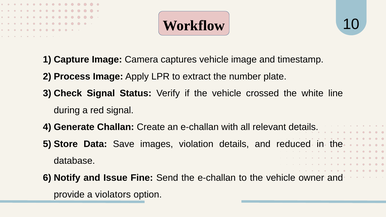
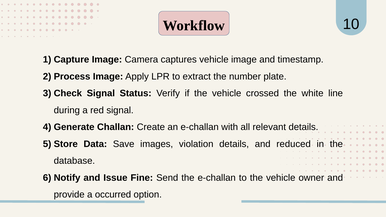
violators: violators -> occurred (113, 195)
